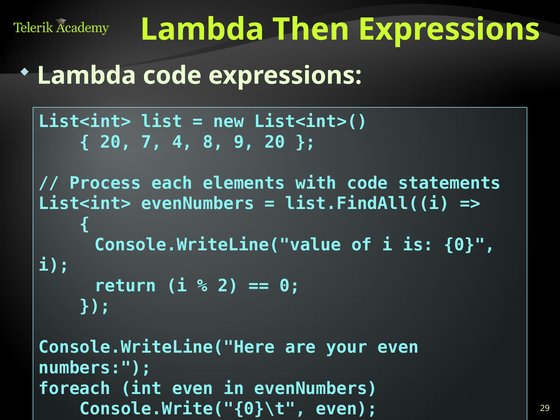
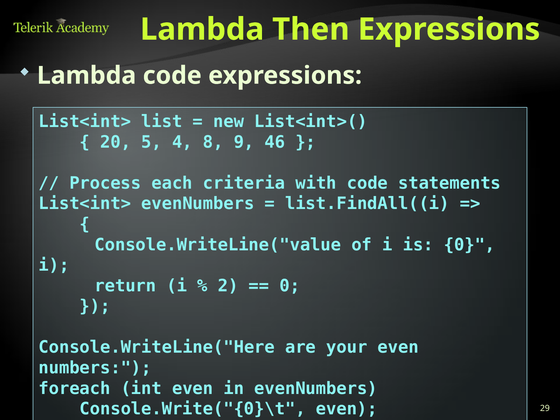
7: 7 -> 5 (152, 142)
9 20: 20 -> 46 (275, 142)
elements: elements -> criteria (244, 183)
